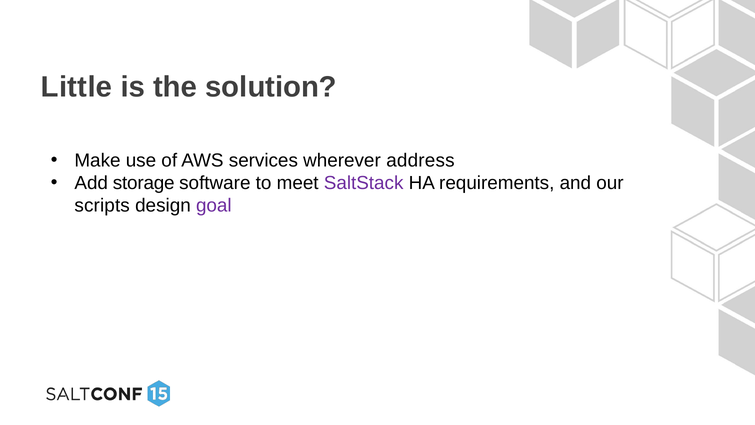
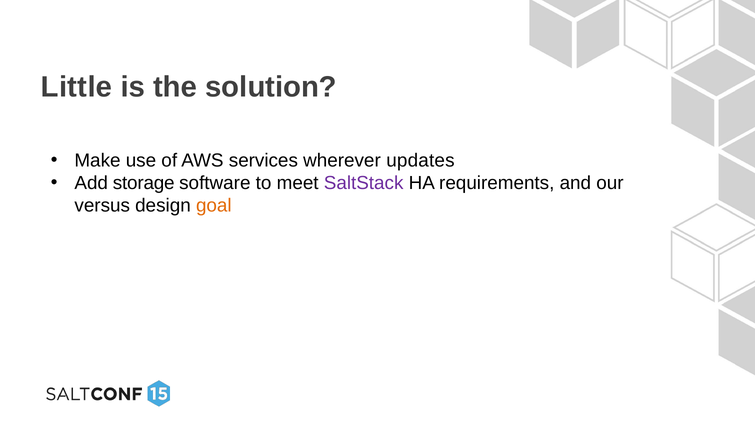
address: address -> updates (420, 160)
scripts: scripts -> versus (102, 206)
goal colour: purple -> orange (214, 206)
